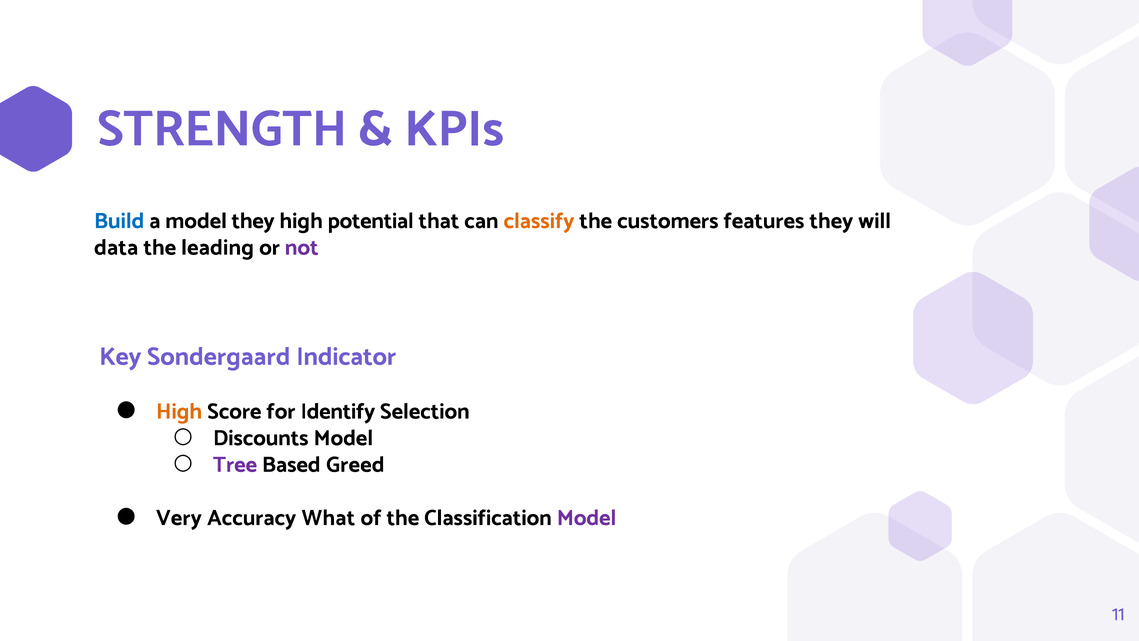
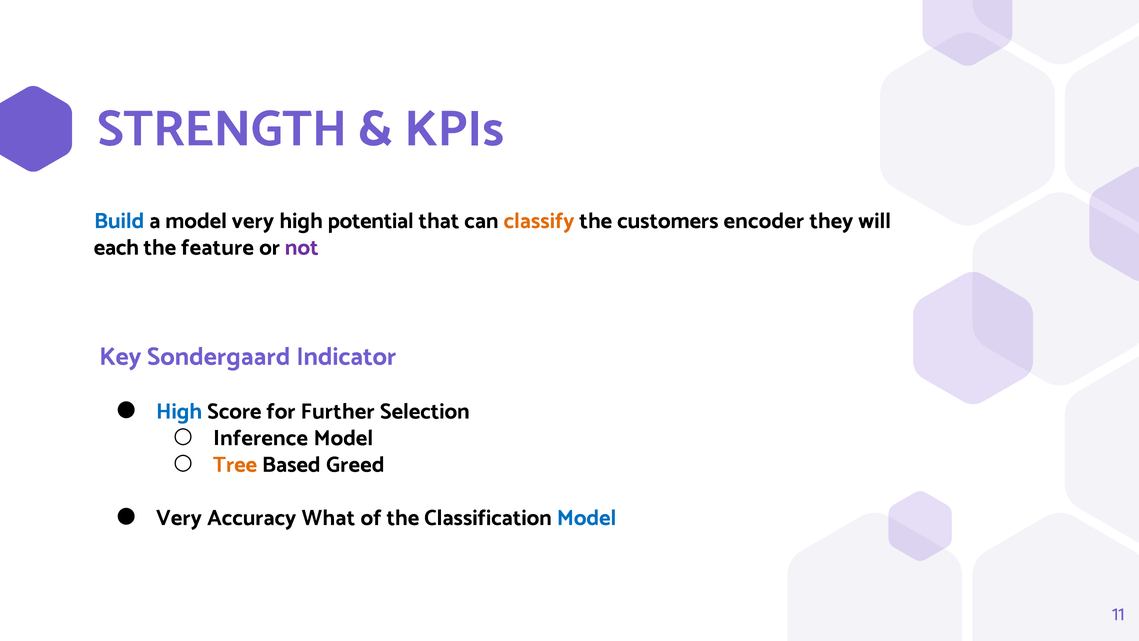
model they: they -> very (253, 221)
features: features -> encoder (764, 221)
data: data -> each (116, 247)
leading: leading -> feature (218, 247)
High colour: orange -> blue (179, 411)
Identify: Identify -> Further (338, 411)
Discounts: Discounts -> Inference (261, 438)
Tree colour: purple -> orange (235, 464)
Model colour: purple -> blue (587, 517)
